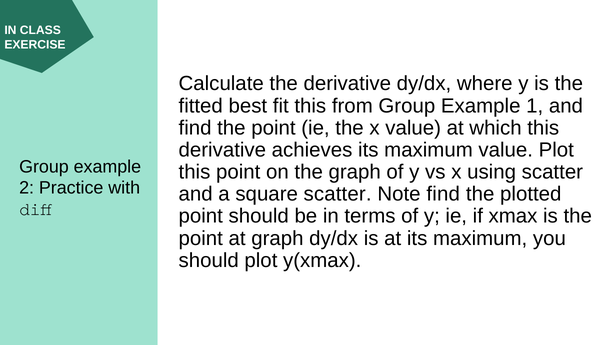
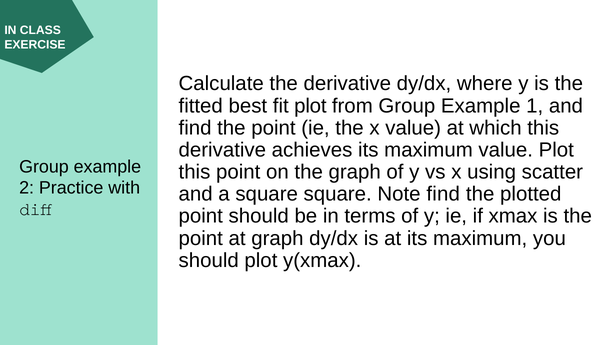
fit this: this -> plot (310, 106)
square scatter: scatter -> square (338, 194)
